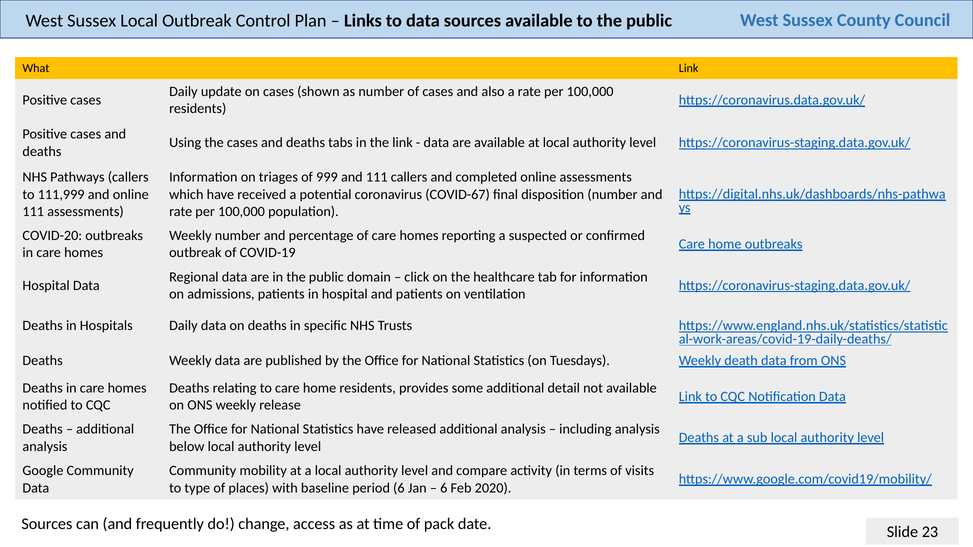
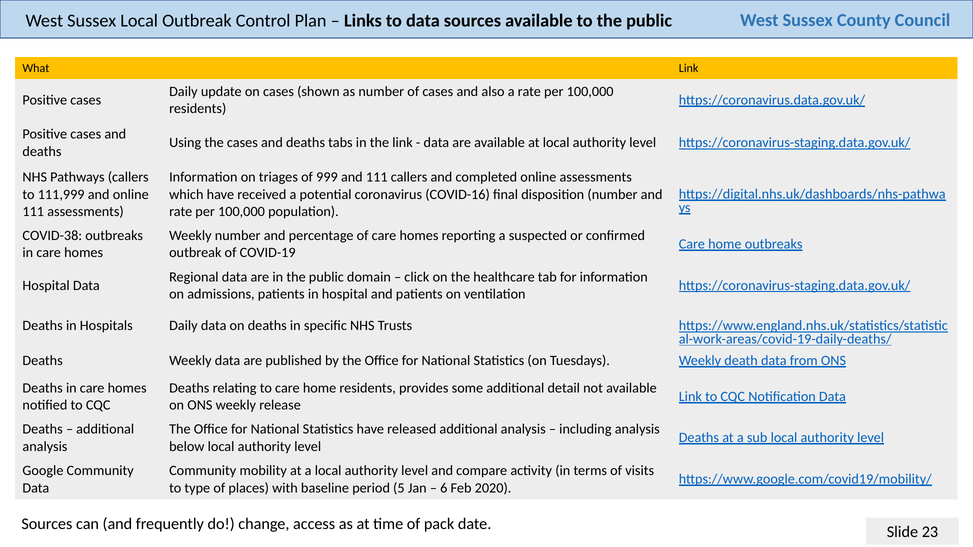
COVID-67: COVID-67 -> COVID-16 (458, 194)
COVID-20: COVID-20 -> COVID-38 (52, 236)
period 6: 6 -> 5 (399, 488)
